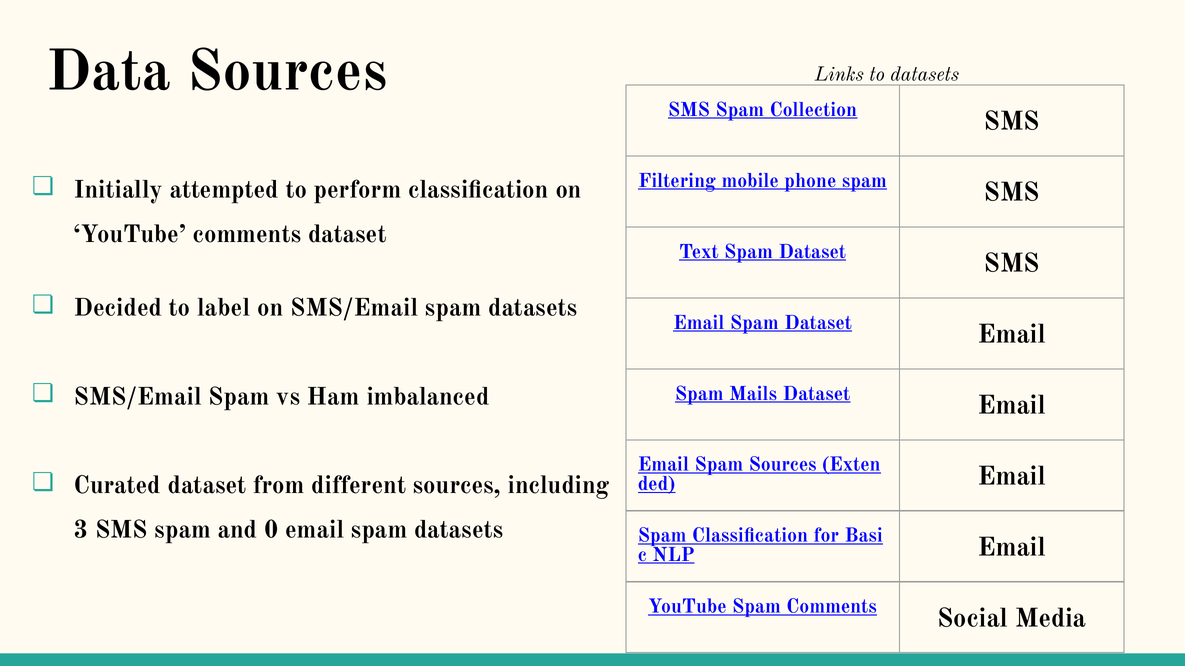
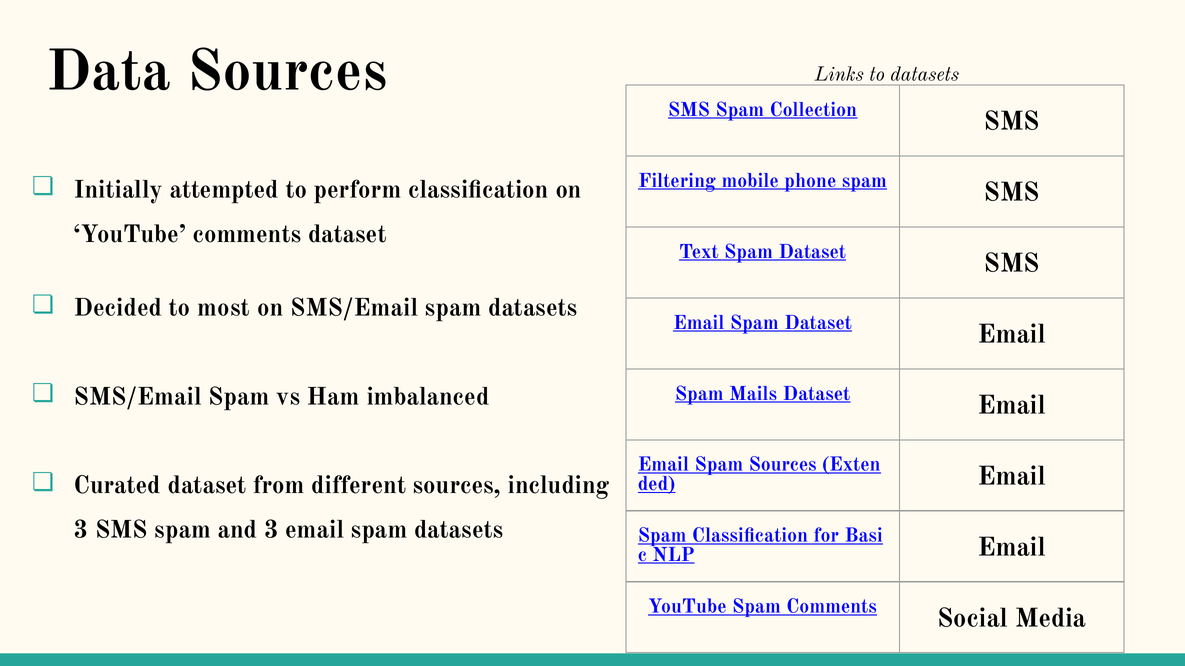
label: label -> most (224, 308)
and 0: 0 -> 3 (271, 530)
